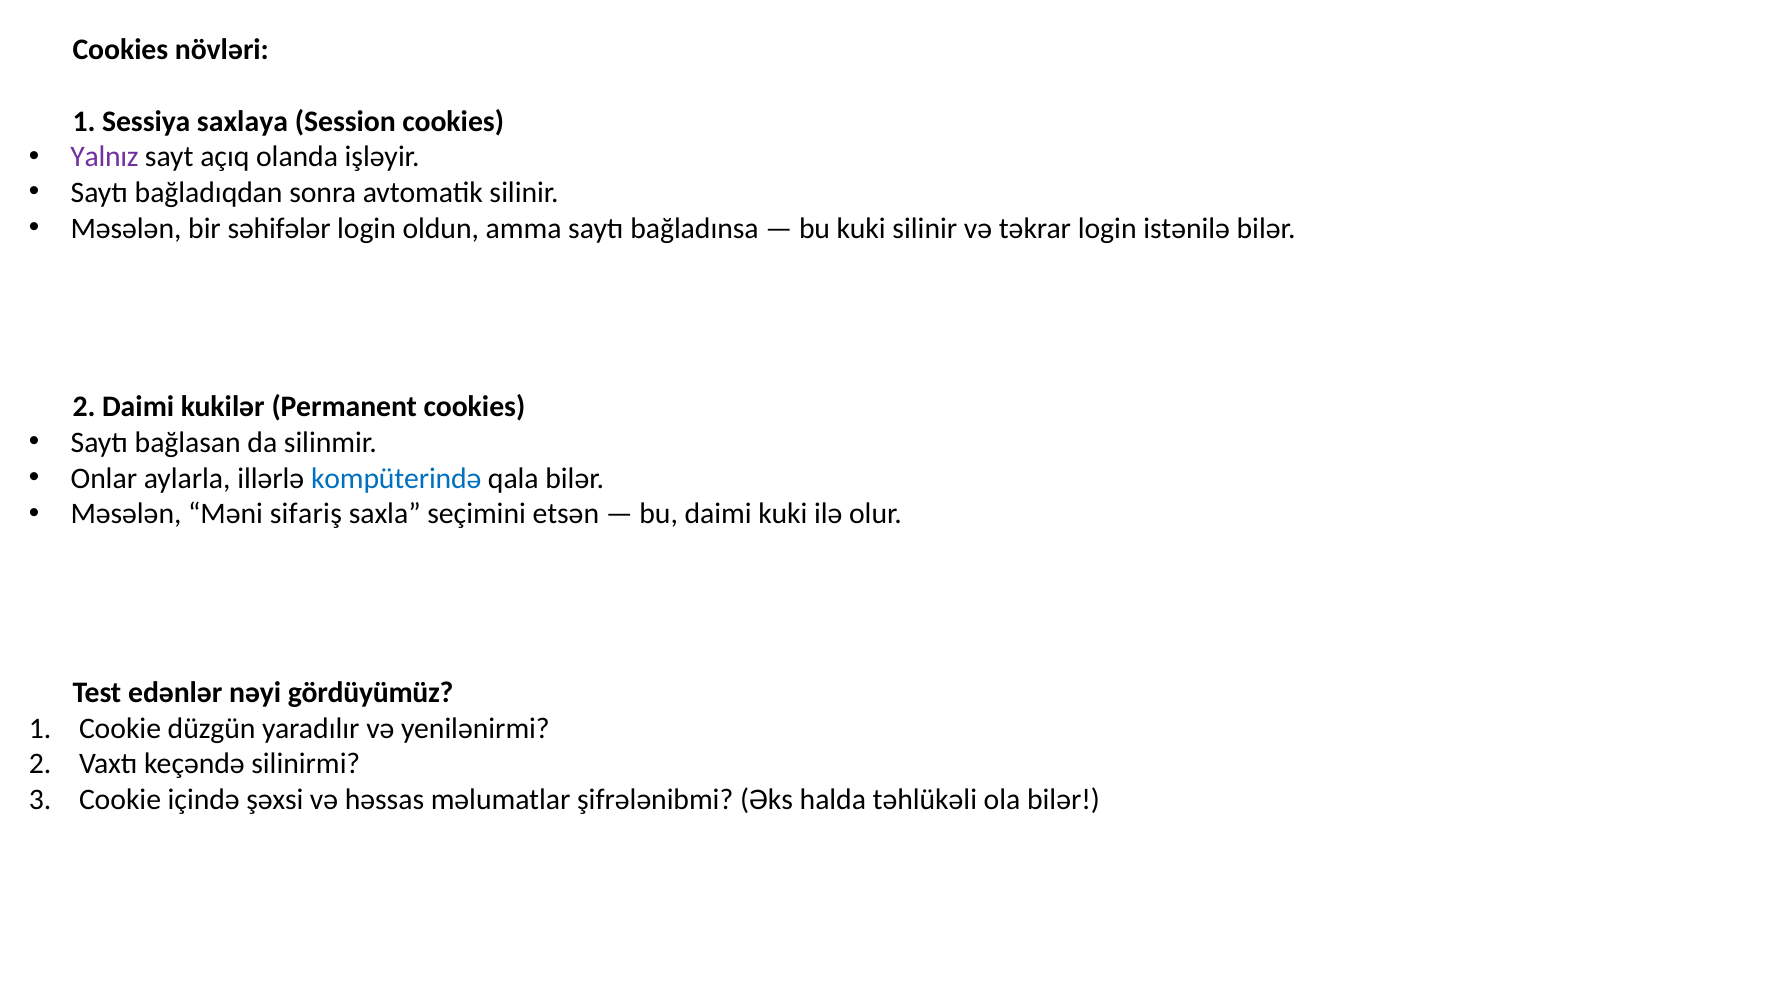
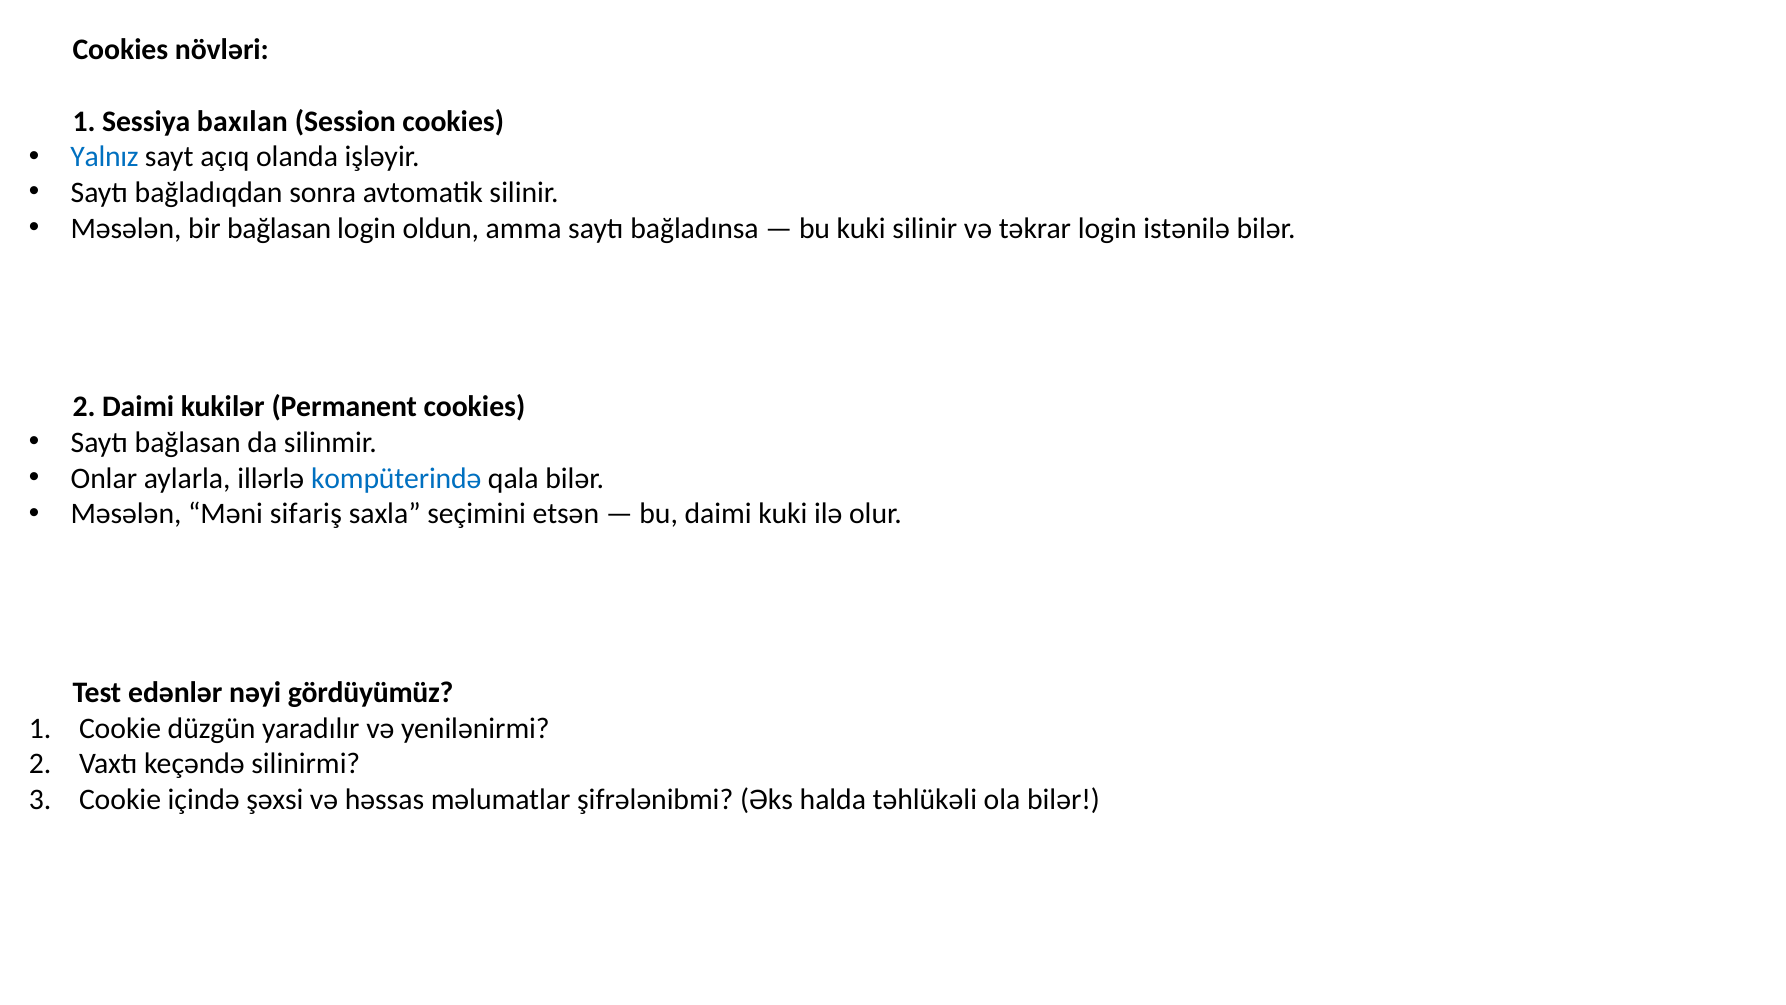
saxlaya: saxlaya -> baxılan (242, 121)
Yalnız colour: purple -> blue (105, 157)
bir səhifələr: səhifələr -> bağlasan (279, 228)
